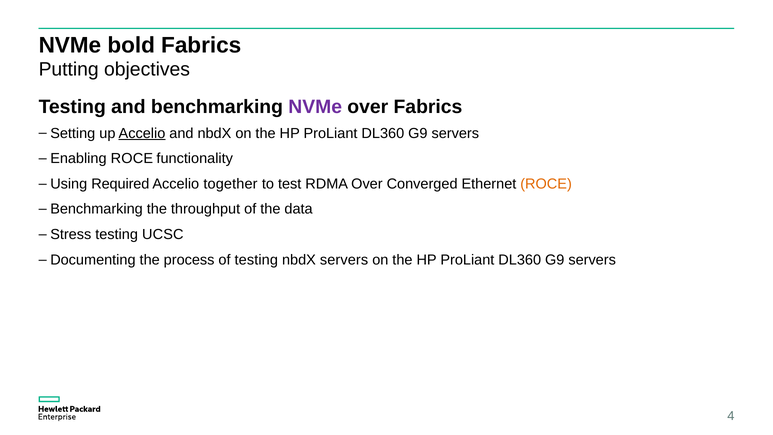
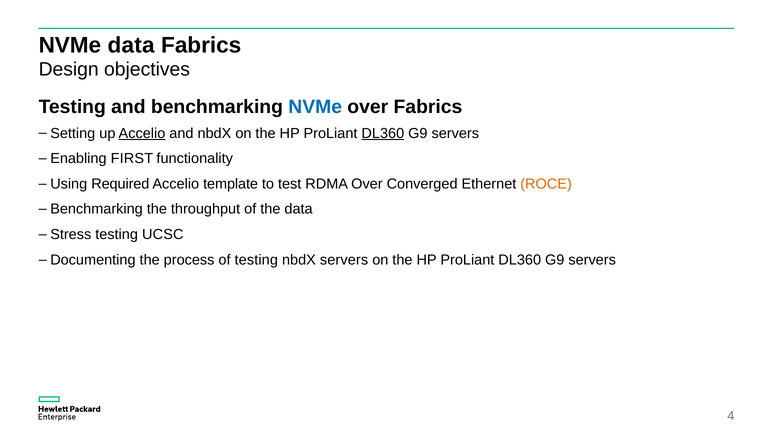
NVMe bold: bold -> data (131, 45)
Putting: Putting -> Design (69, 70)
NVMe colour: purple -> blue (315, 107)
DL360 underline: none -> present (383, 133)
Enabling ROCE: ROCE -> FIRST (132, 159)
together: together -> template (231, 184)
